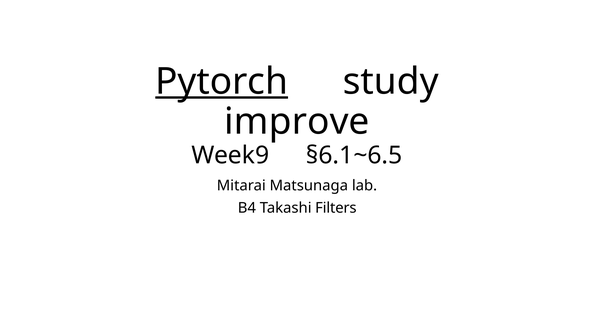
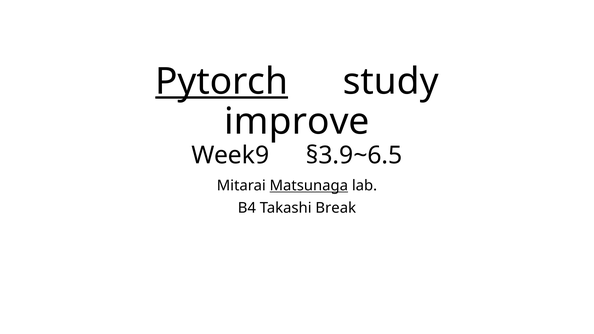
§6.1~6.5: §6.1~6.5 -> §3.9~6.5 (354, 155)
Matsunaga underline: none -> present (309, 186)
Filters: Filters -> Break (336, 208)
